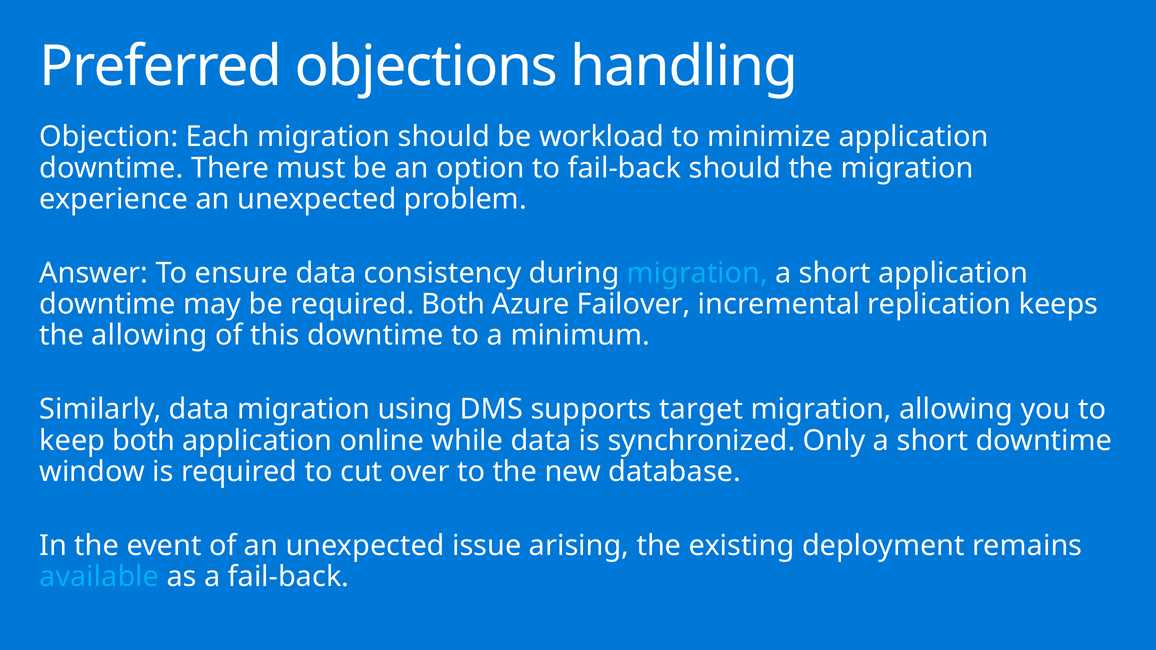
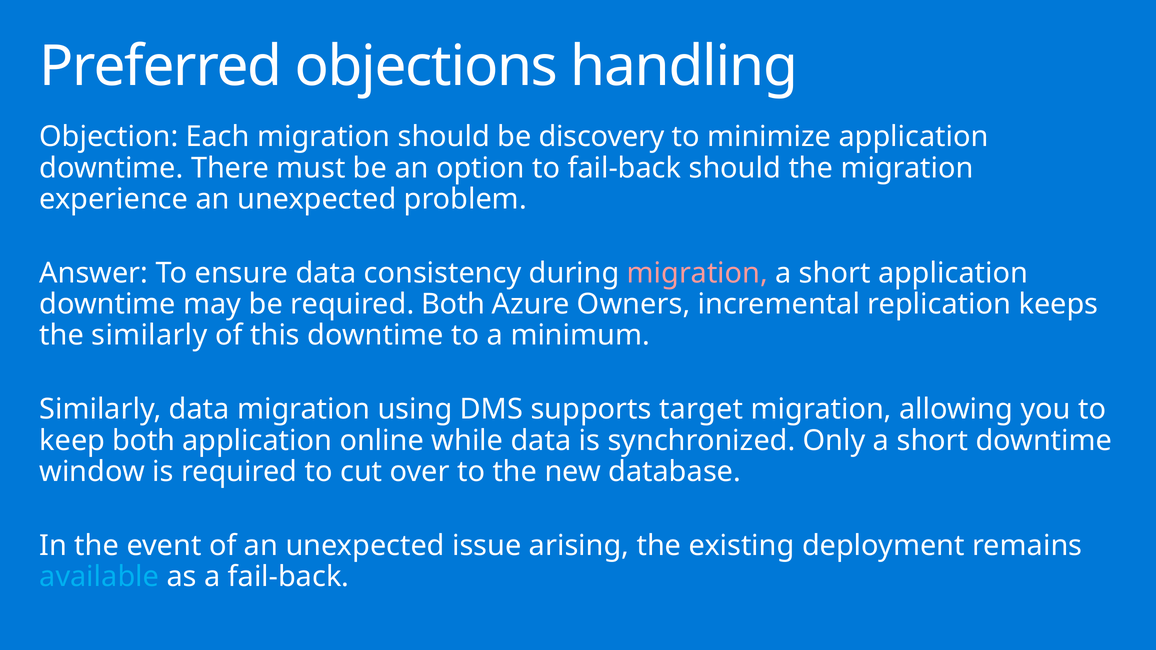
workload: workload -> discovery (602, 137)
migration colour: light blue -> pink (697, 273)
Failover: Failover -> Owners (634, 304)
the allowing: allowing -> similarly (149, 336)
